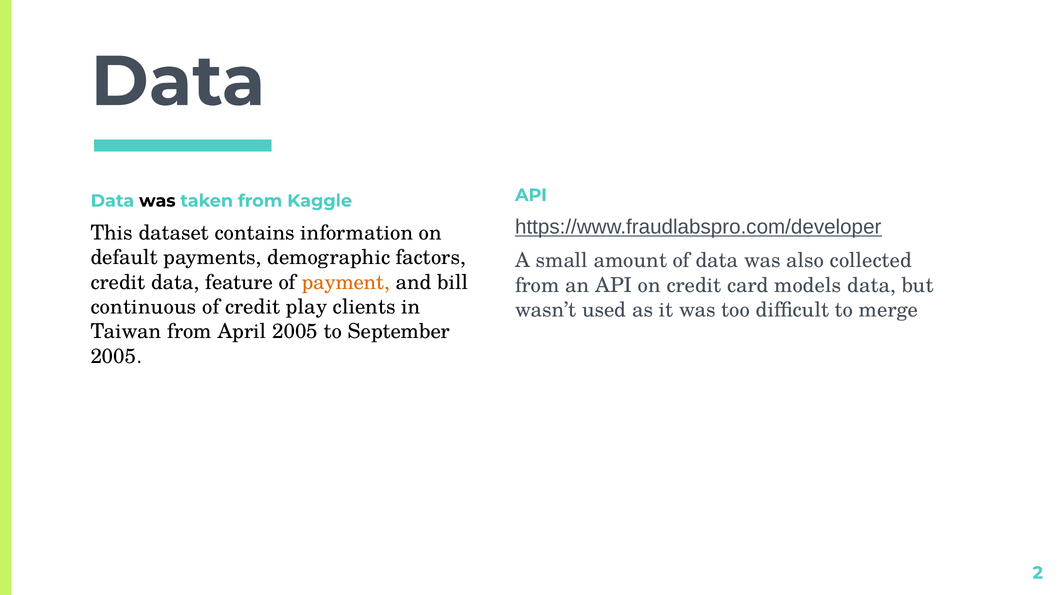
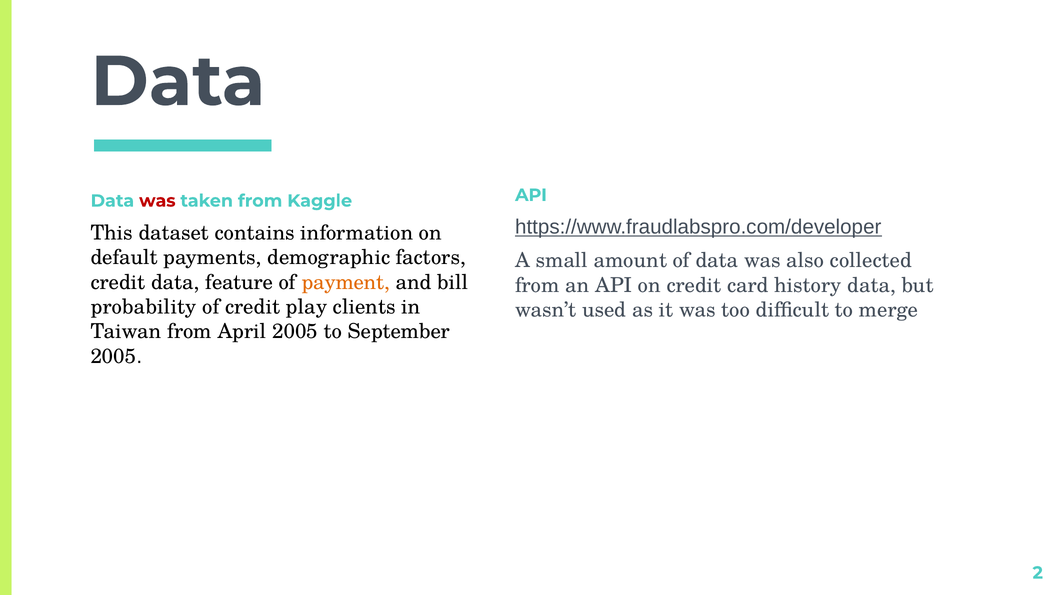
was colour: black -> red (157, 201)
models: models -> history (808, 285)
continuous: continuous -> probability (143, 307)
